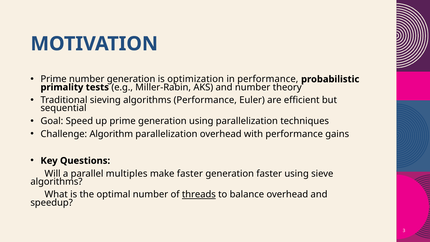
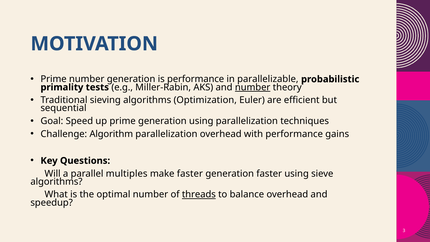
is optimization: optimization -> performance (196, 79)
in performance: performance -> parallelizable (268, 79)
number underline: none -> present (253, 87)
algorithms Performance: Performance -> Optimization (205, 100)
